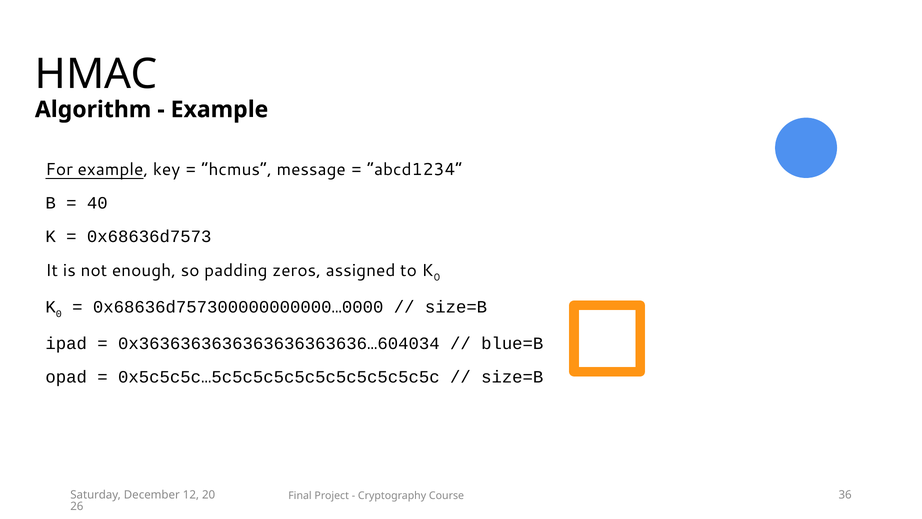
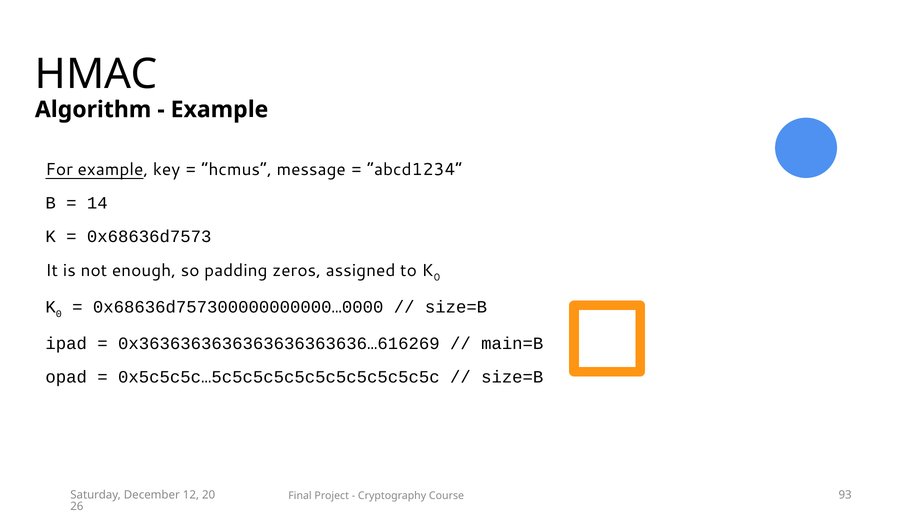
40: 40 -> 14 (97, 203)
0x3636363636363636363636…604034: 0x3636363636363636363636…604034 -> 0x3636363636363636363636…616269 (279, 343)
blue=B: blue=B -> main=B (512, 343)
36: 36 -> 93 (845, 494)
